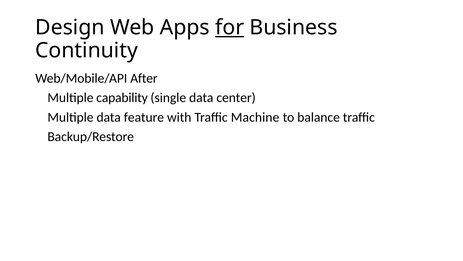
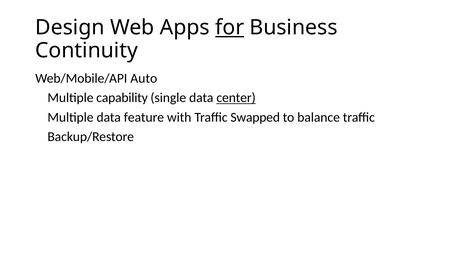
After: After -> Auto (144, 78)
center underline: none -> present (236, 98)
Machine: Machine -> Swapped (255, 117)
